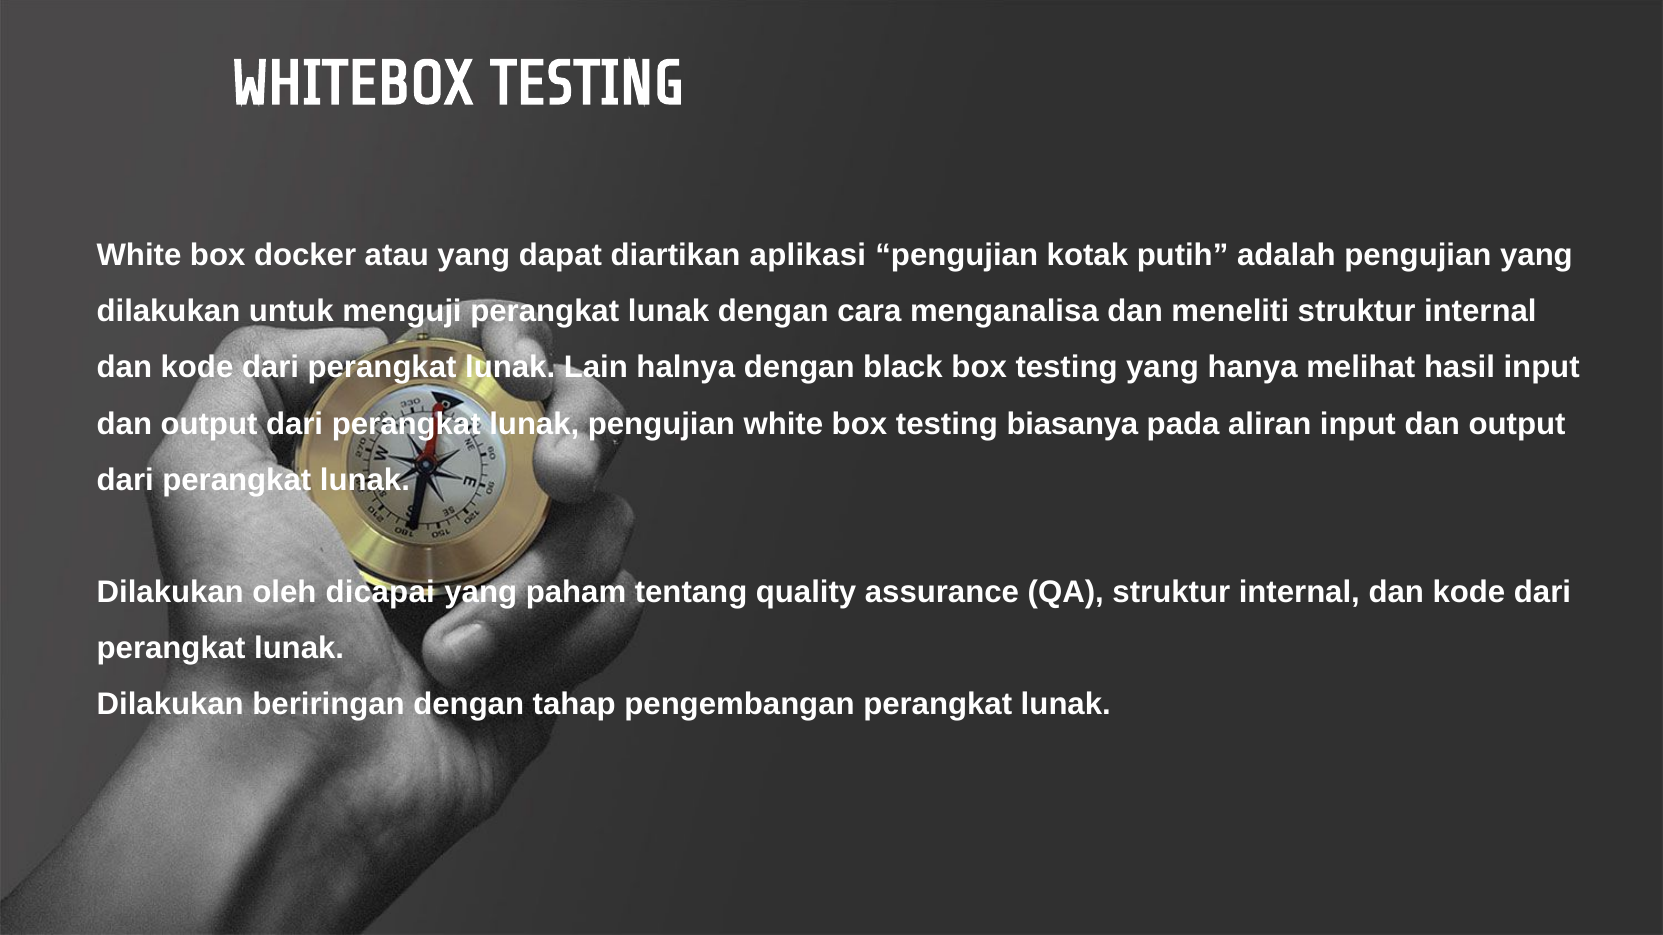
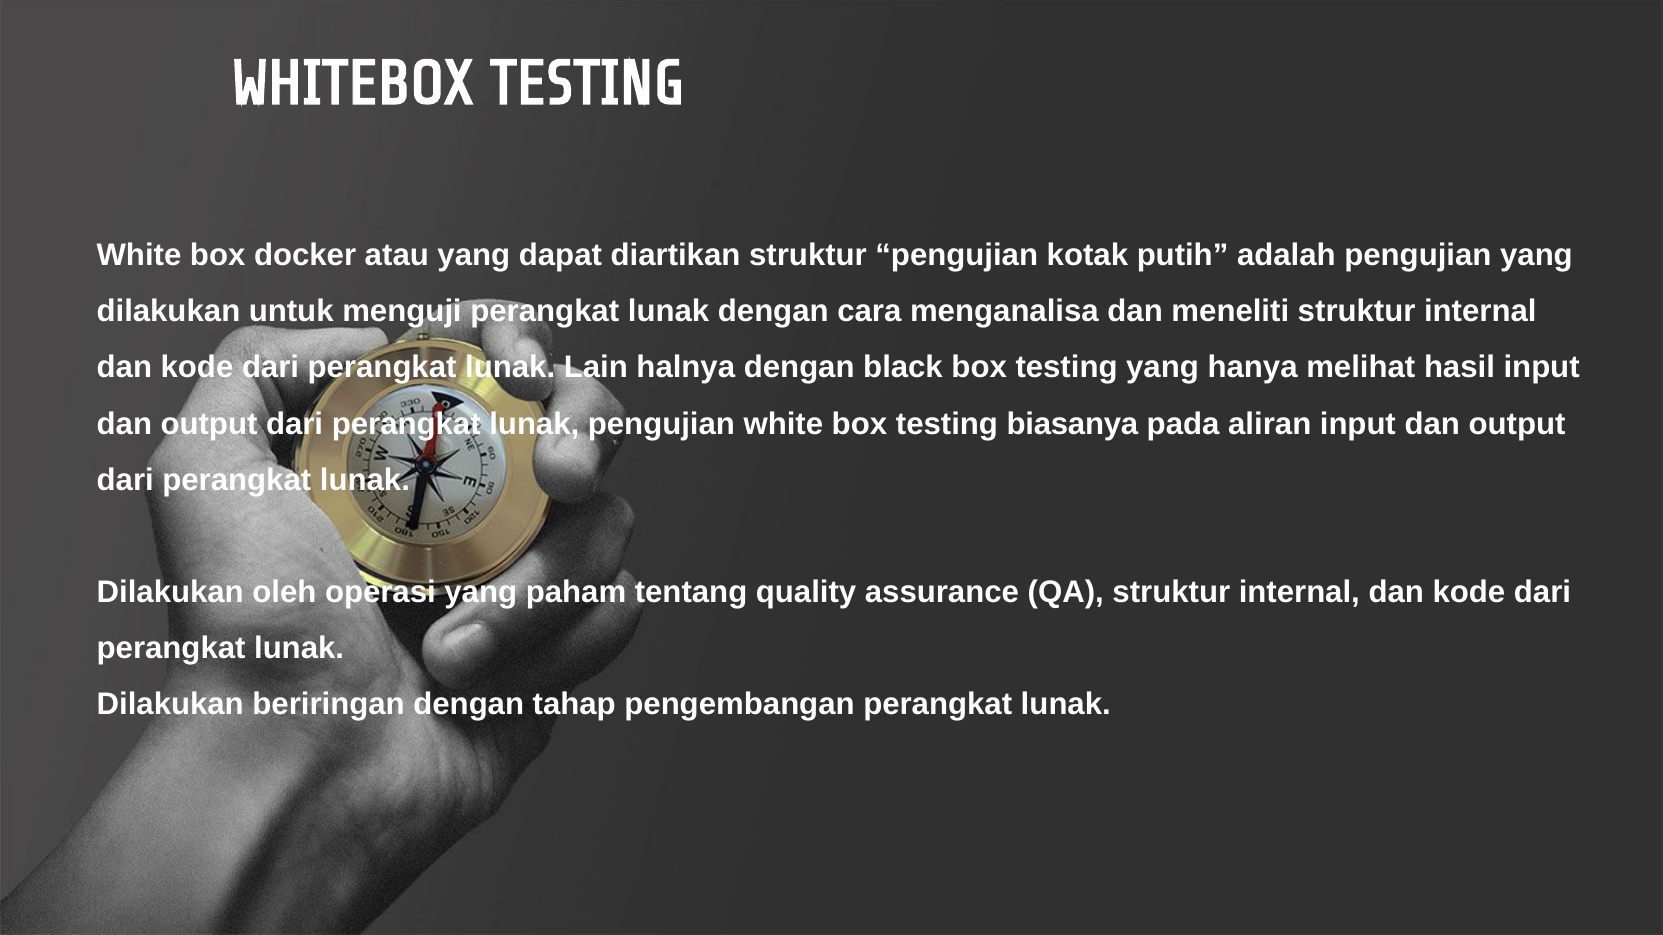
diartikan aplikasi: aplikasi -> struktur (808, 256)
dicapai: dicapai -> operasi (380, 592)
